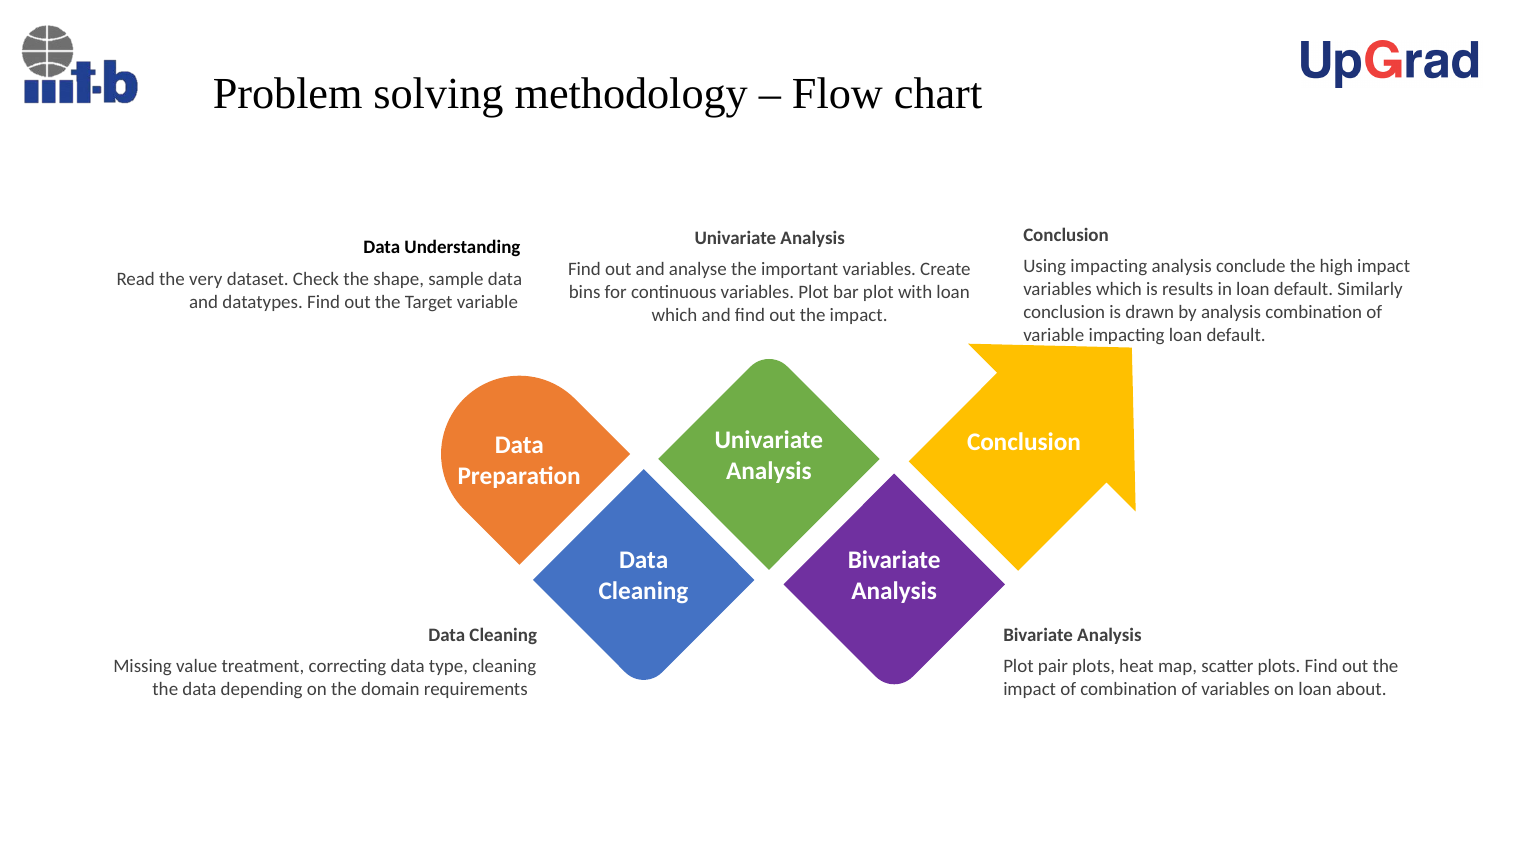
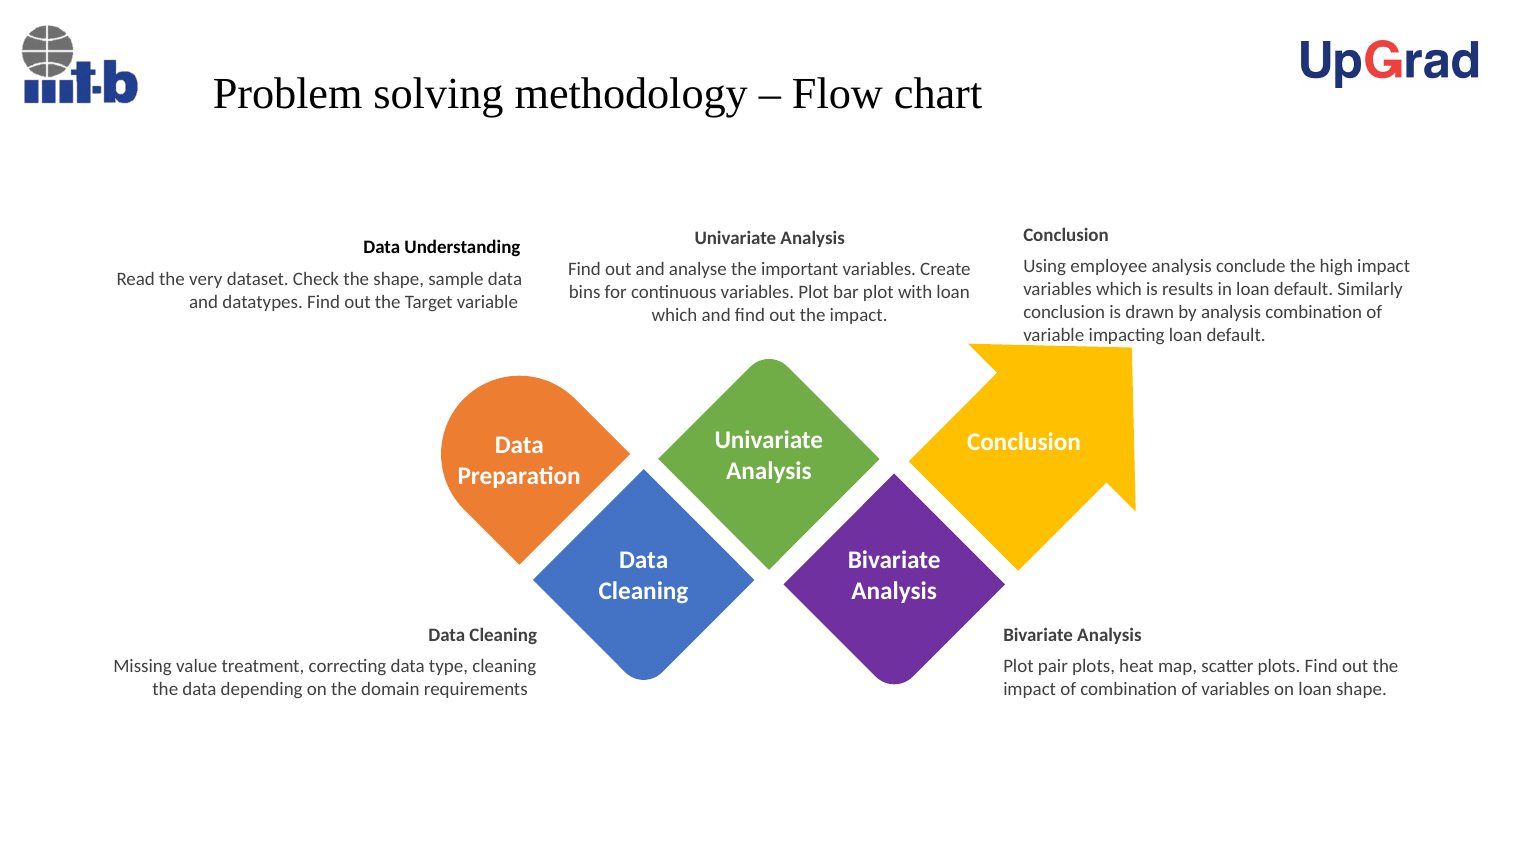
Using impacting: impacting -> employee (1109, 266)
loan about: about -> shape (1361, 689)
